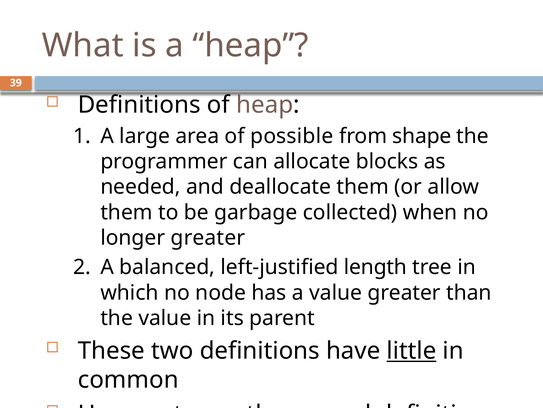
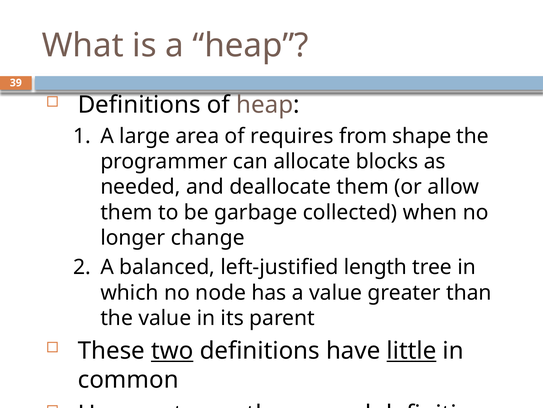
possible: possible -> requires (292, 136)
longer greater: greater -> change (208, 237)
two underline: none -> present (172, 350)
